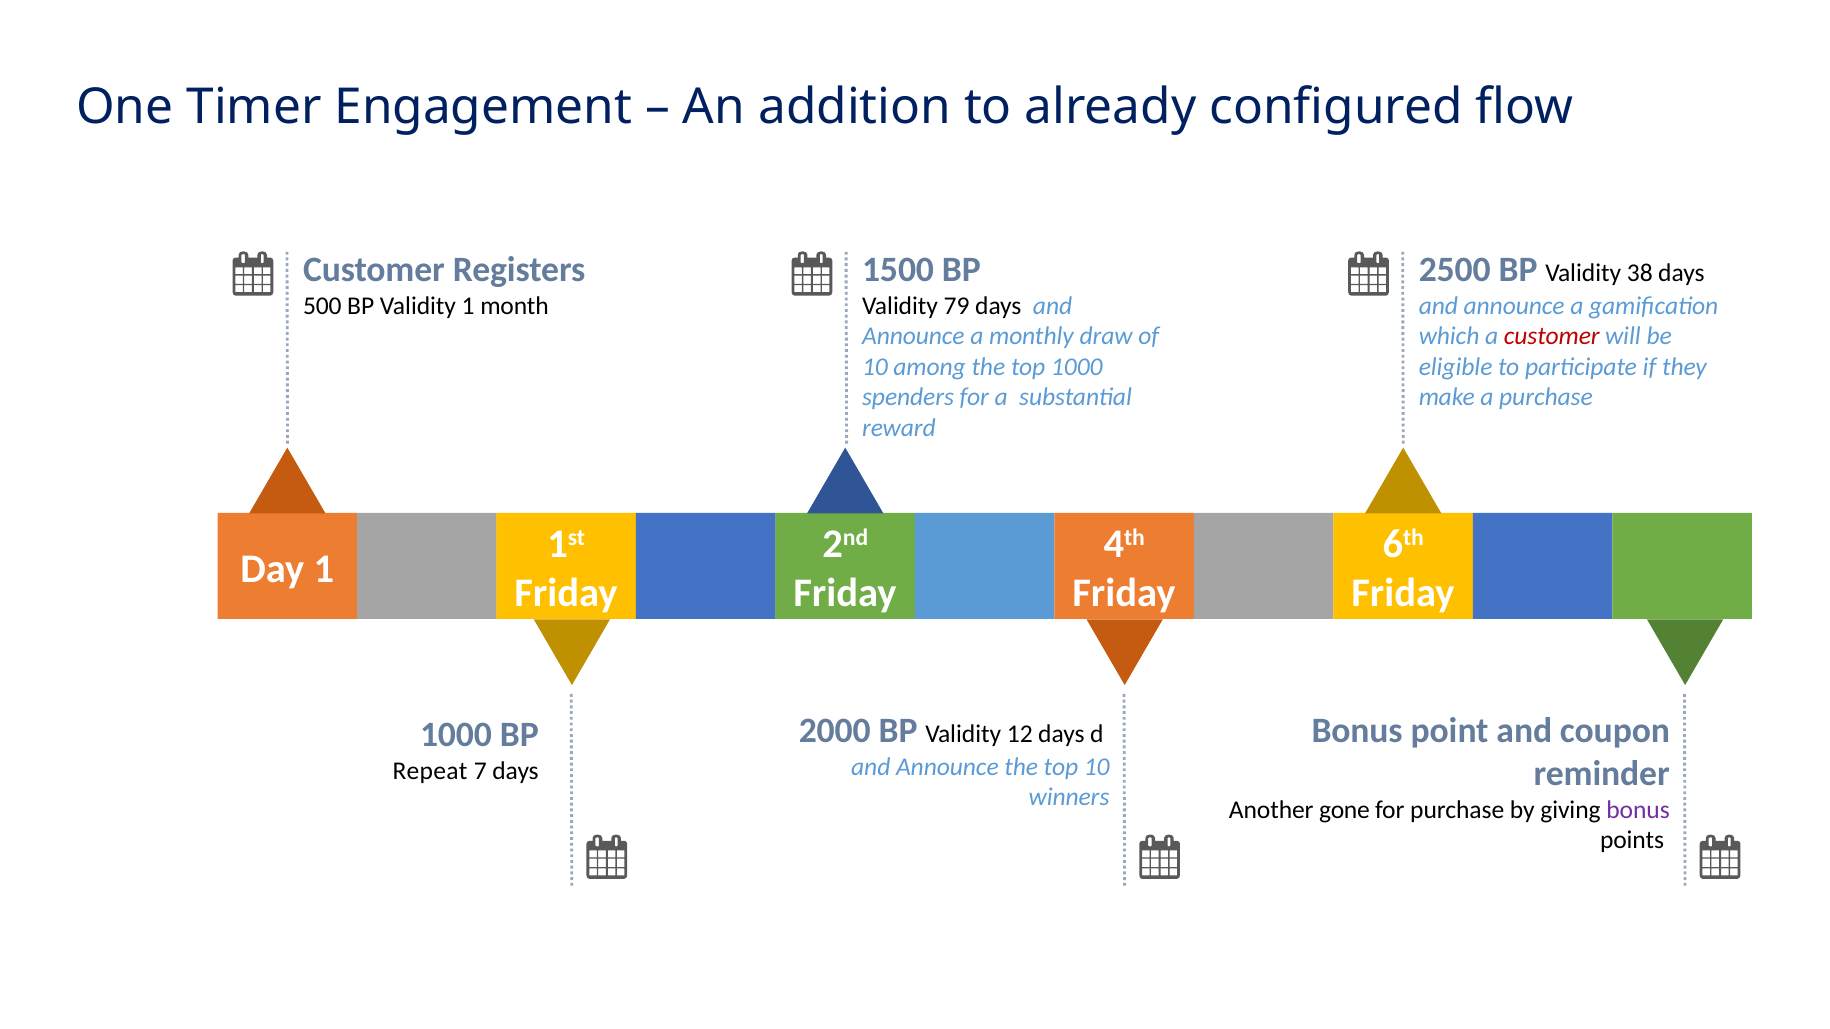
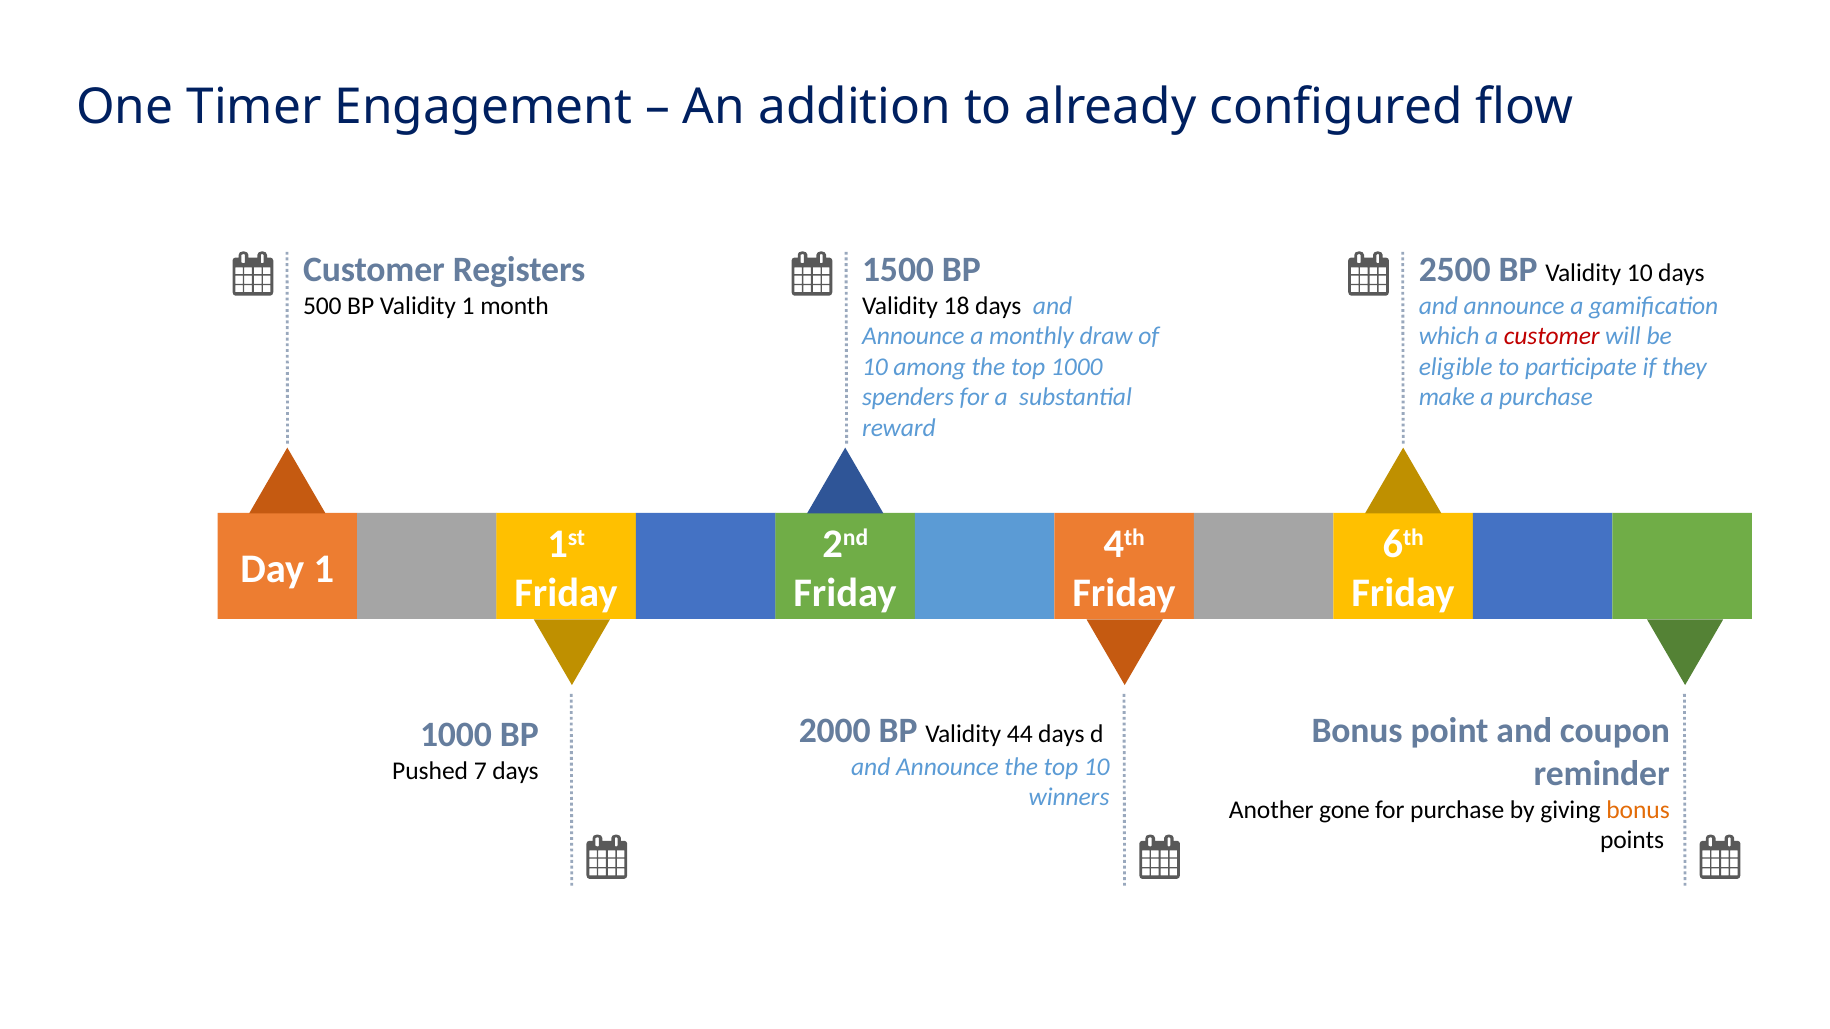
Validity 38: 38 -> 10 (1640, 273)
79: 79 -> 18 (957, 306)
12: 12 -> 44 (1020, 735)
Repeat: Repeat -> Pushed (430, 771)
bonus colour: purple -> orange (1638, 810)
